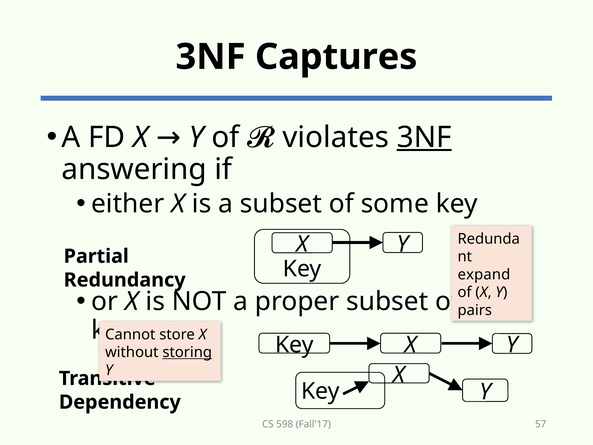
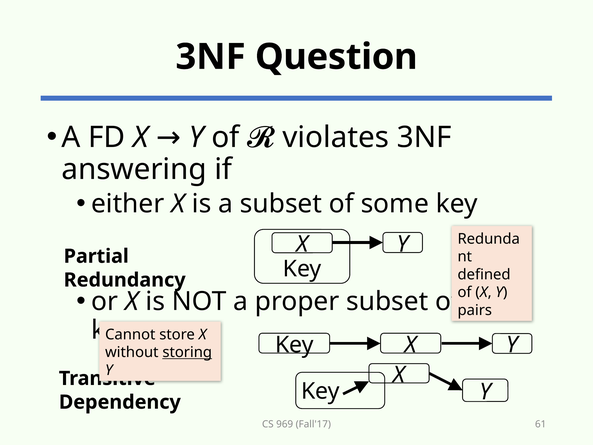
Captures: Captures -> Question (336, 57)
3NF underline: present -> none (424, 137)
expand: expand -> defined (484, 274)
598: 598 -> 969 (285, 424)
57: 57 -> 61 (541, 424)
